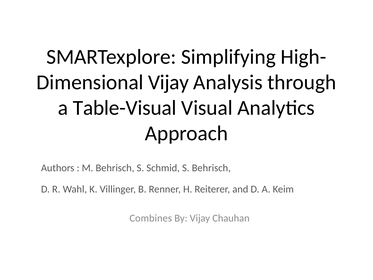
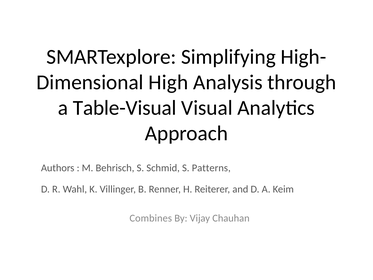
Vijay: Vijay -> High (168, 82)
S Behrisch: Behrisch -> Patterns (211, 168)
